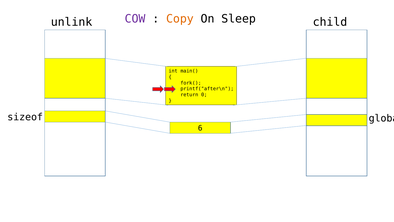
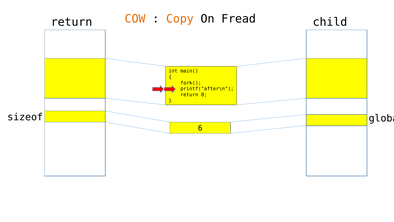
COW colour: purple -> orange (135, 19)
Sleep: Sleep -> Fread (239, 19)
unlink: unlink -> return (72, 22)
